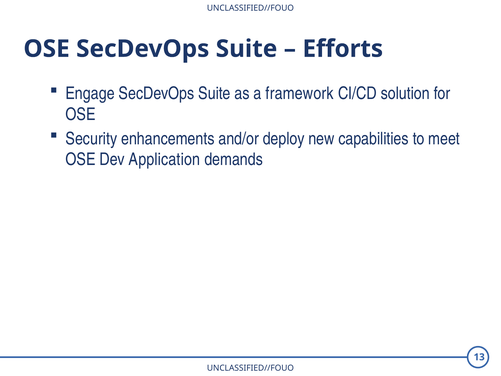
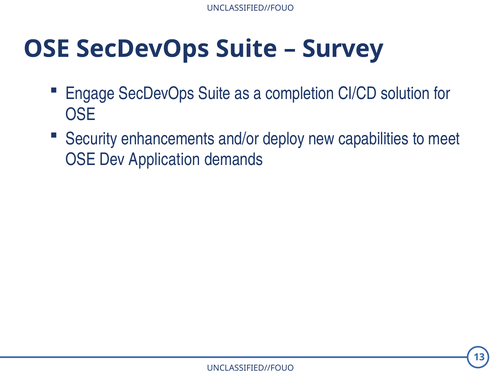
Efforts: Efforts -> Survey (343, 49)
framework: framework -> completion (300, 93)
